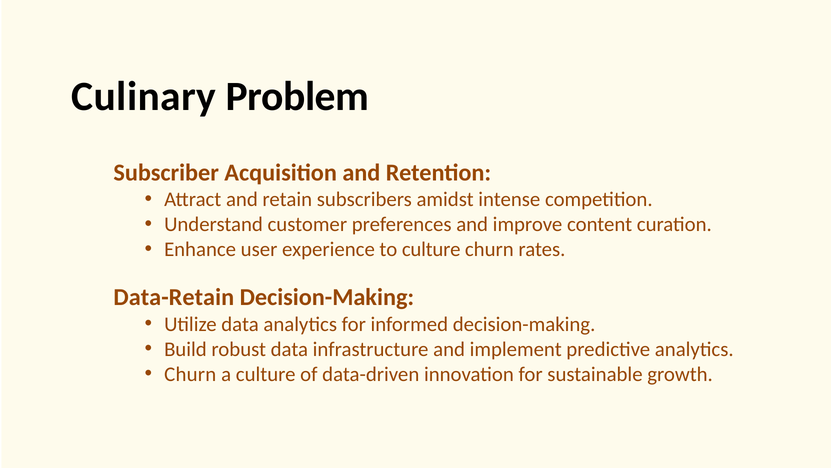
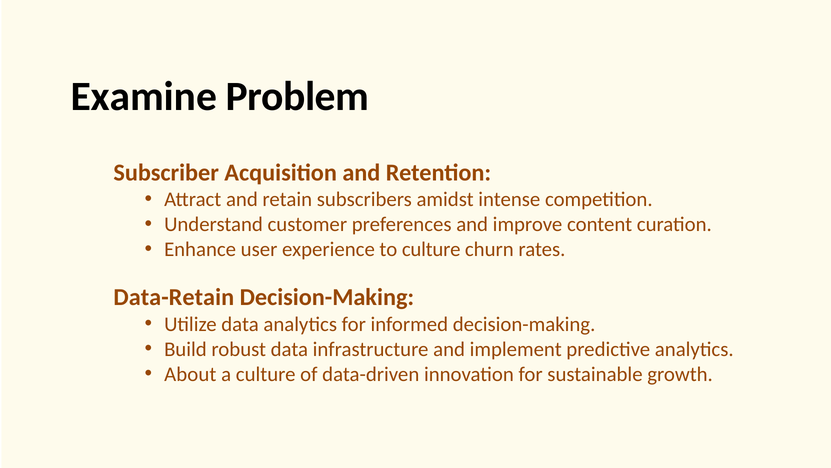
Culinary: Culinary -> Examine (144, 97)
Churn: Churn -> About (190, 374)
